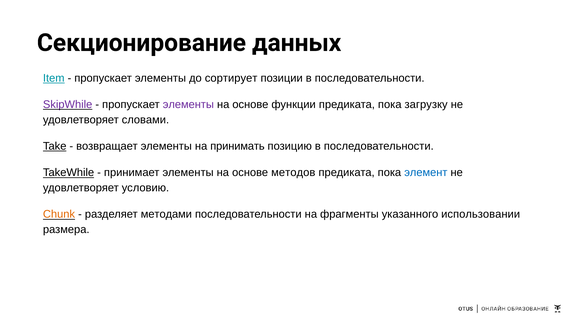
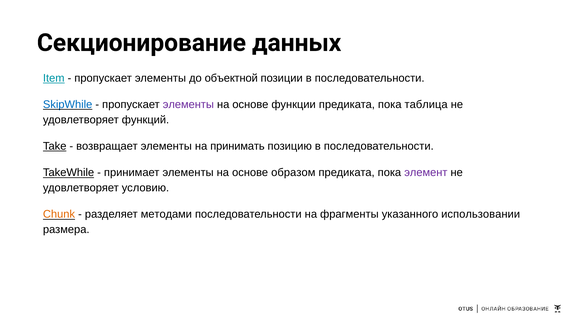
сортирует: сортирует -> объектной (231, 78)
SkipWhile colour: purple -> blue (68, 104)
загрузку: загрузку -> таблица (426, 104)
словами: словами -> функций (145, 120)
методов: методов -> образом (293, 172)
элемент colour: blue -> purple (426, 172)
